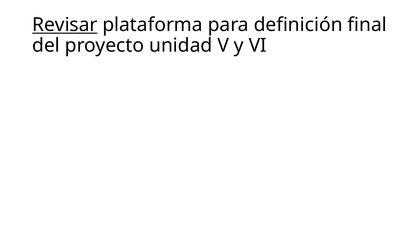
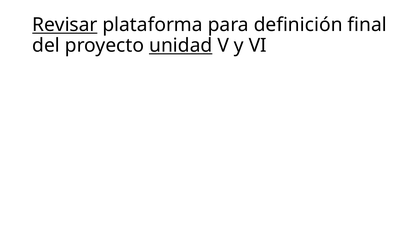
unidad underline: none -> present (181, 46)
